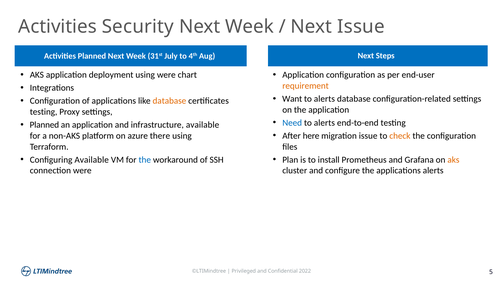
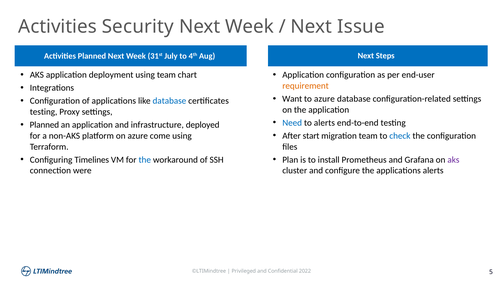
using were: were -> team (166, 75)
alerts: alerts -> azure (324, 99)
database colour: orange -> blue (169, 101)
infrastructure available: available -> deployed (203, 125)
here: here -> start (311, 136)
migration issue: issue -> team (368, 136)
check colour: orange -> blue (400, 136)
there: there -> come (160, 136)
Configuring Available: Available -> Timelines (92, 160)
aks colour: orange -> purple (453, 160)
